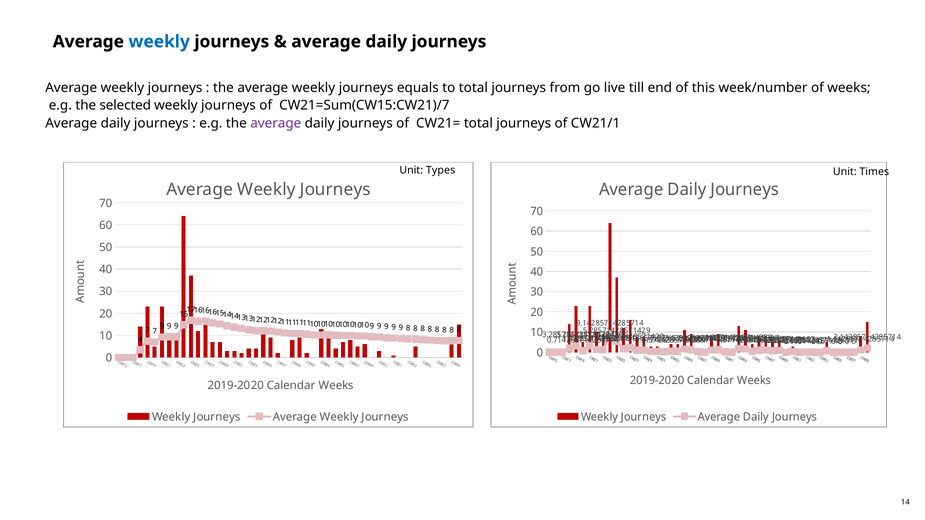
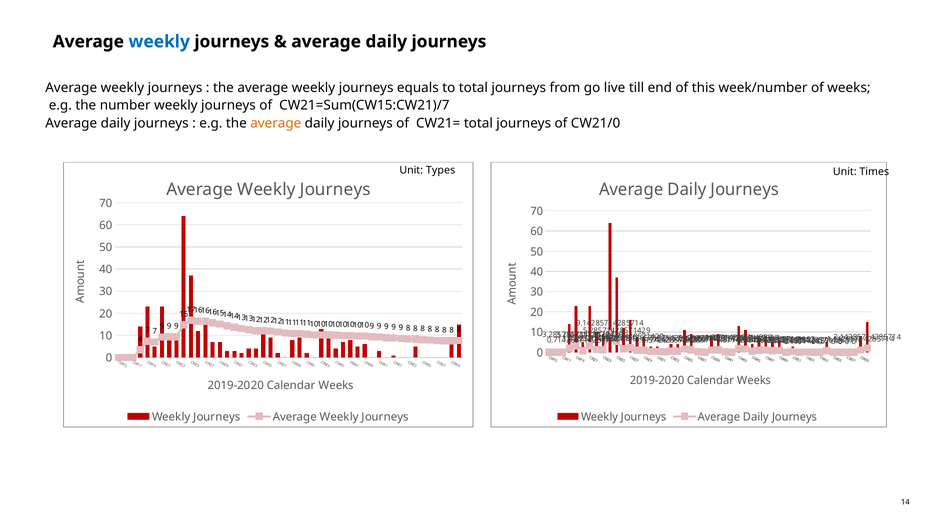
selected: selected -> number (125, 105)
average colour: purple -> orange (276, 123)
CW21/1: CW21/1 -> CW21/0 (596, 123)
